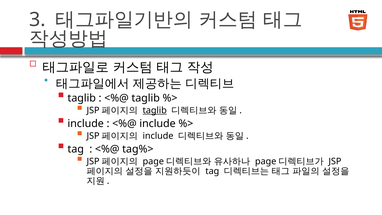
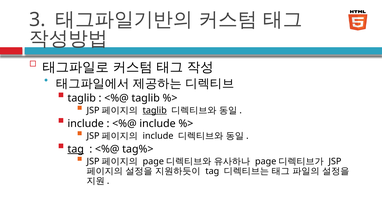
tag underline: none -> present (76, 149)
